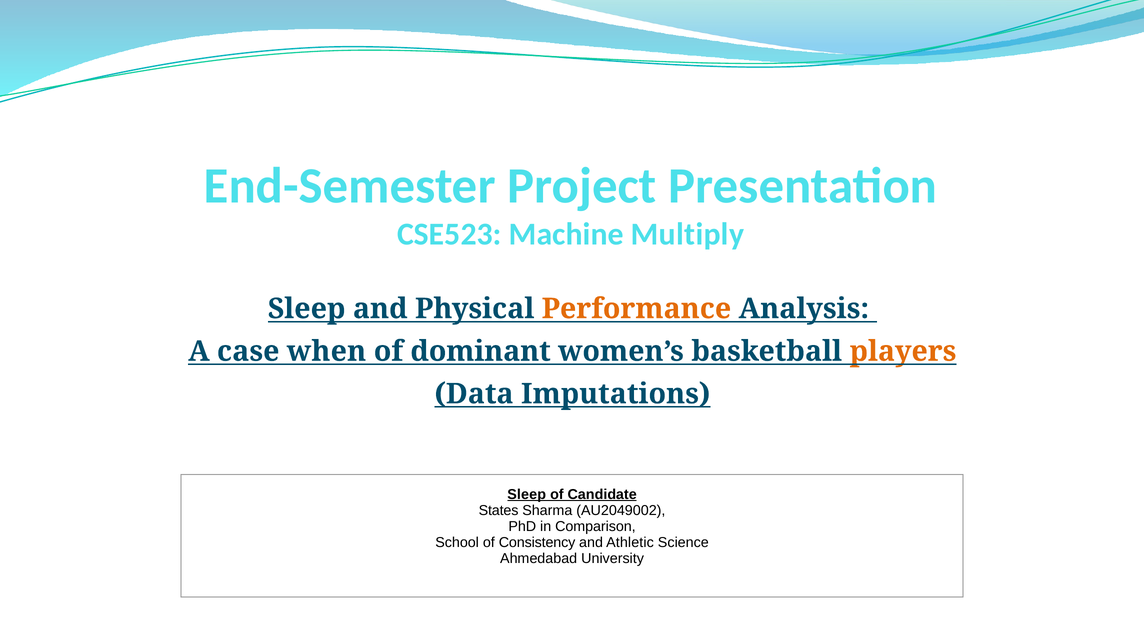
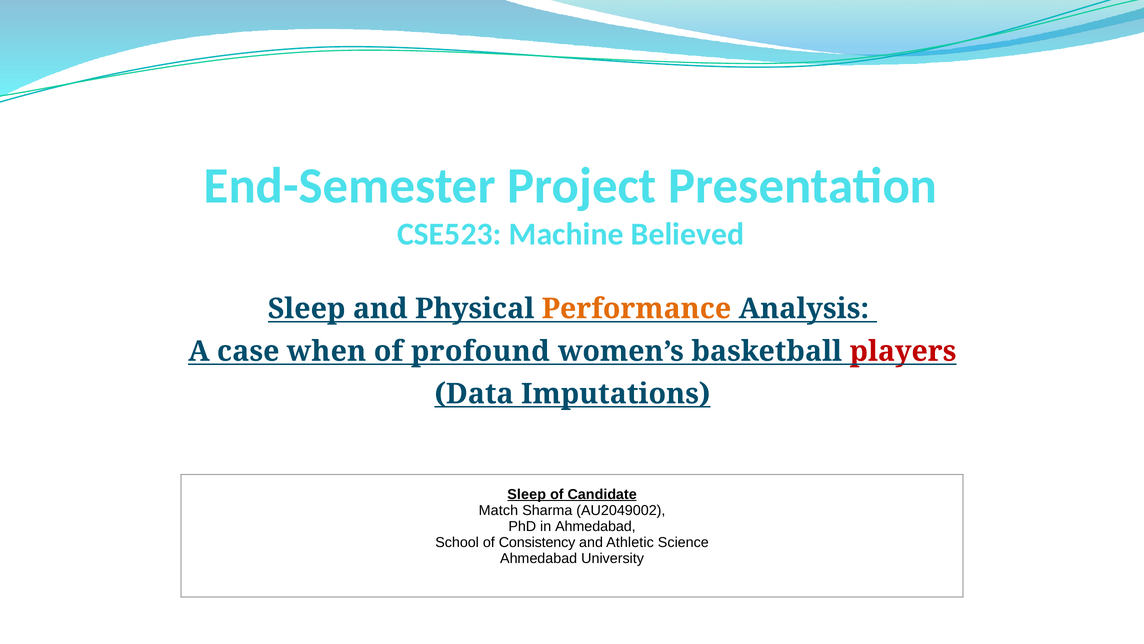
Multiply: Multiply -> Believed (688, 234)
dominant: dominant -> profound (480, 351)
players colour: orange -> red (903, 351)
States: States -> Match (498, 510)
in Comparison: Comparison -> Ahmedabad (595, 526)
